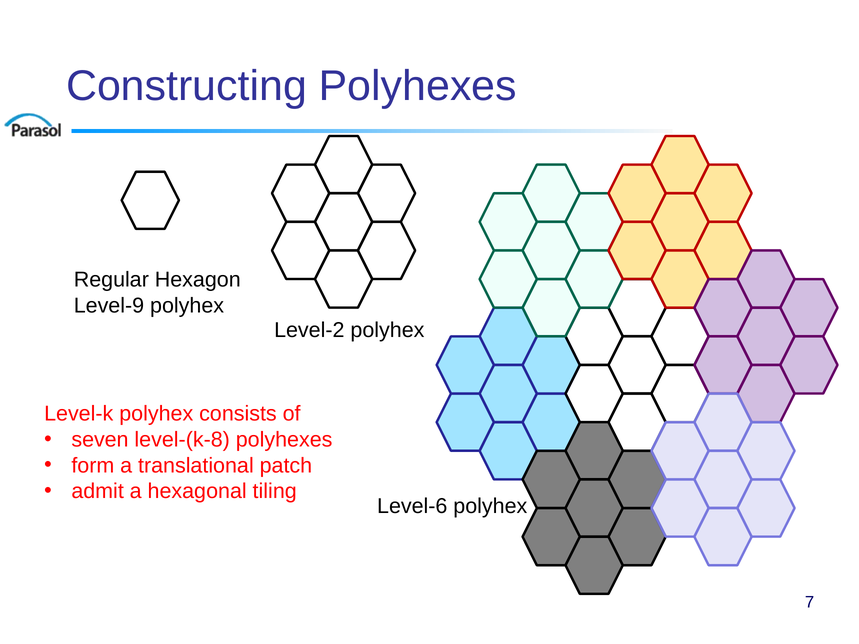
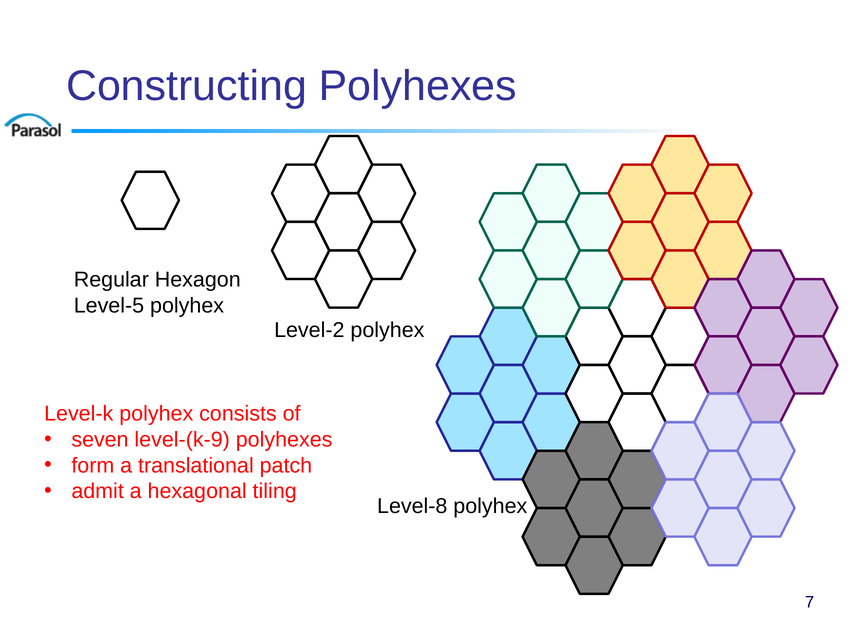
Level-9: Level-9 -> Level-5 (109, 306)
level-(k-8: level-(k-8 -> level-(k-9 (182, 440)
Level-6: Level-6 -> Level-8 (412, 506)
